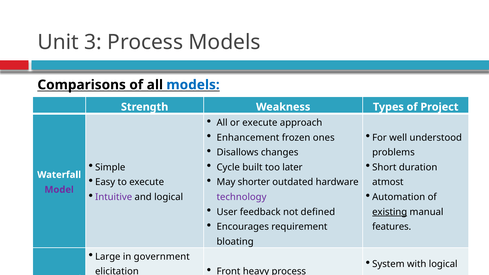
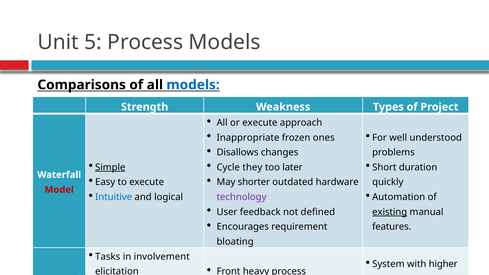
3: 3 -> 5 (93, 42)
Enhancement: Enhancement -> Inappropriate (248, 138)
Simple underline: none -> present (110, 167)
built: built -> they (252, 167)
atmost: atmost -> quickly (388, 182)
Model colour: purple -> red (59, 190)
Intuitive colour: purple -> blue (114, 197)
Large: Large -> Tasks (108, 257)
government: government -> involvement (162, 257)
with logical: logical -> higher (443, 264)
